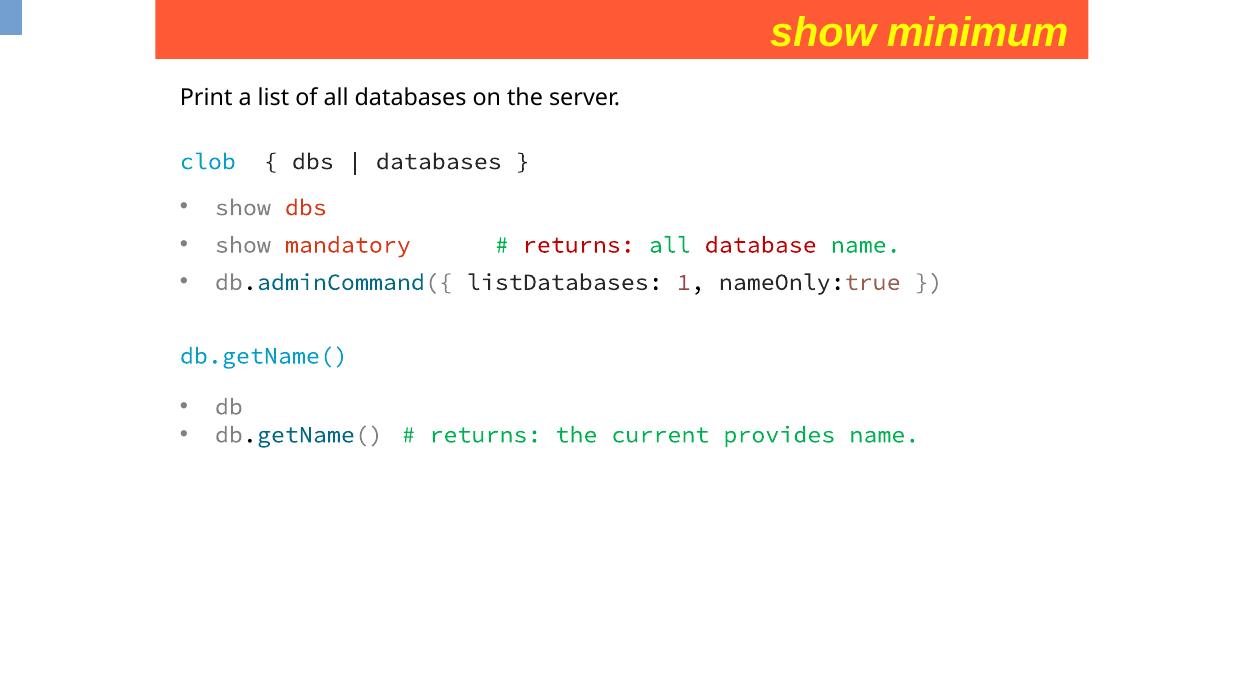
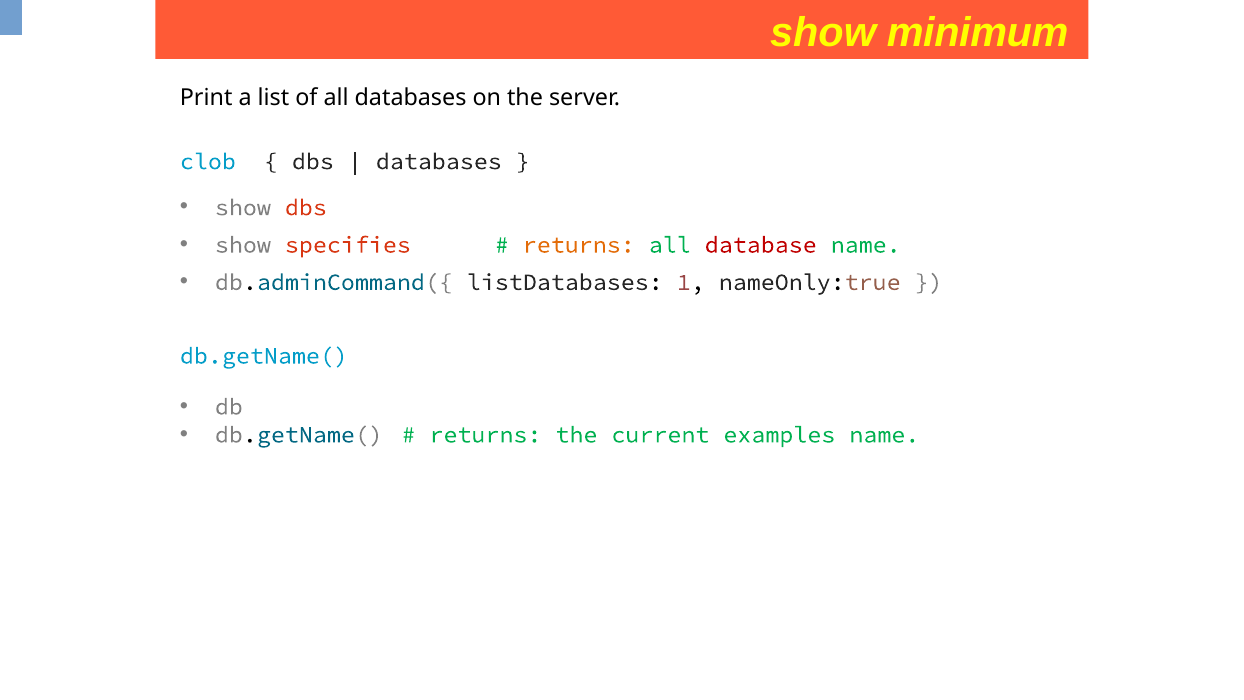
mandatory: mandatory -> specifies (348, 245)
returns colour: red -> orange (579, 245)
provides: provides -> examples (779, 435)
